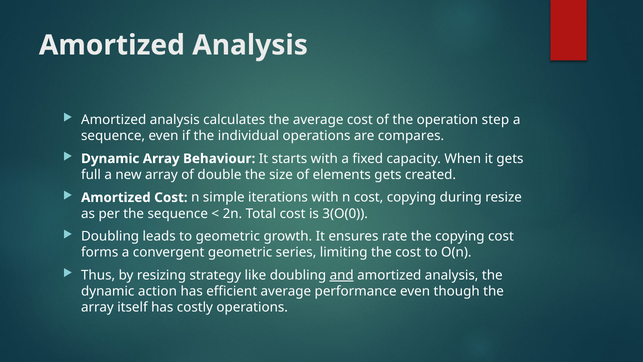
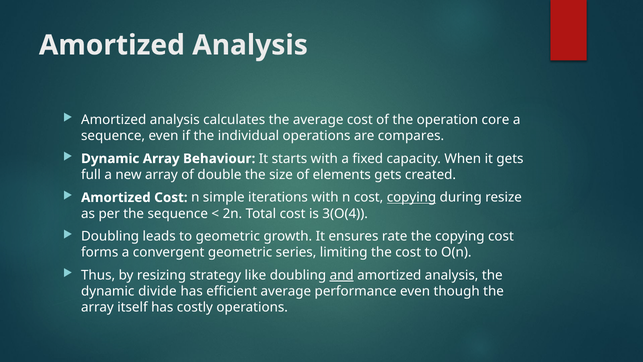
step: step -> core (495, 120)
copying underline: none -> present (411, 197)
3(O(0: 3(O(0 -> 3(O(4 (345, 213)
action: action -> divide (157, 291)
